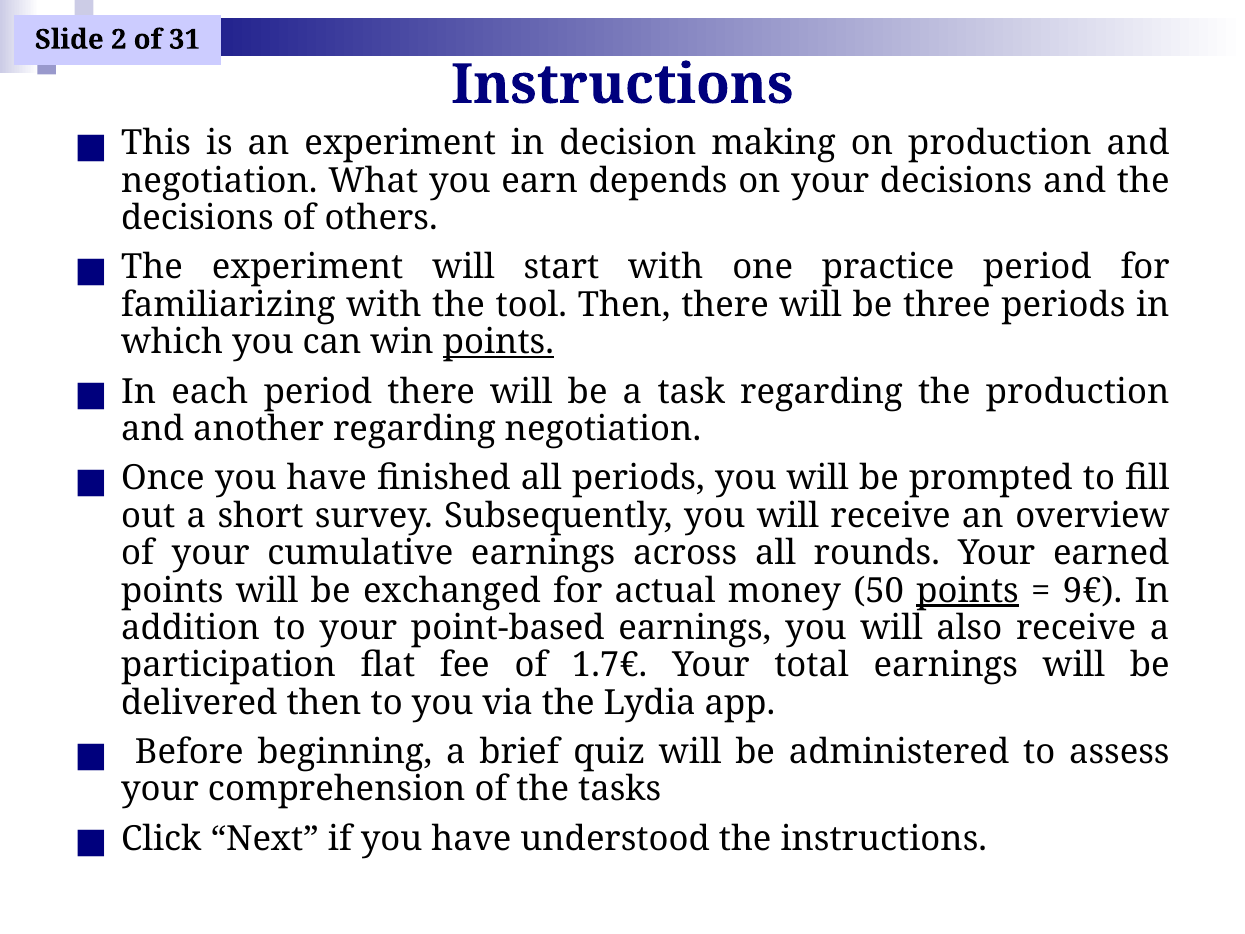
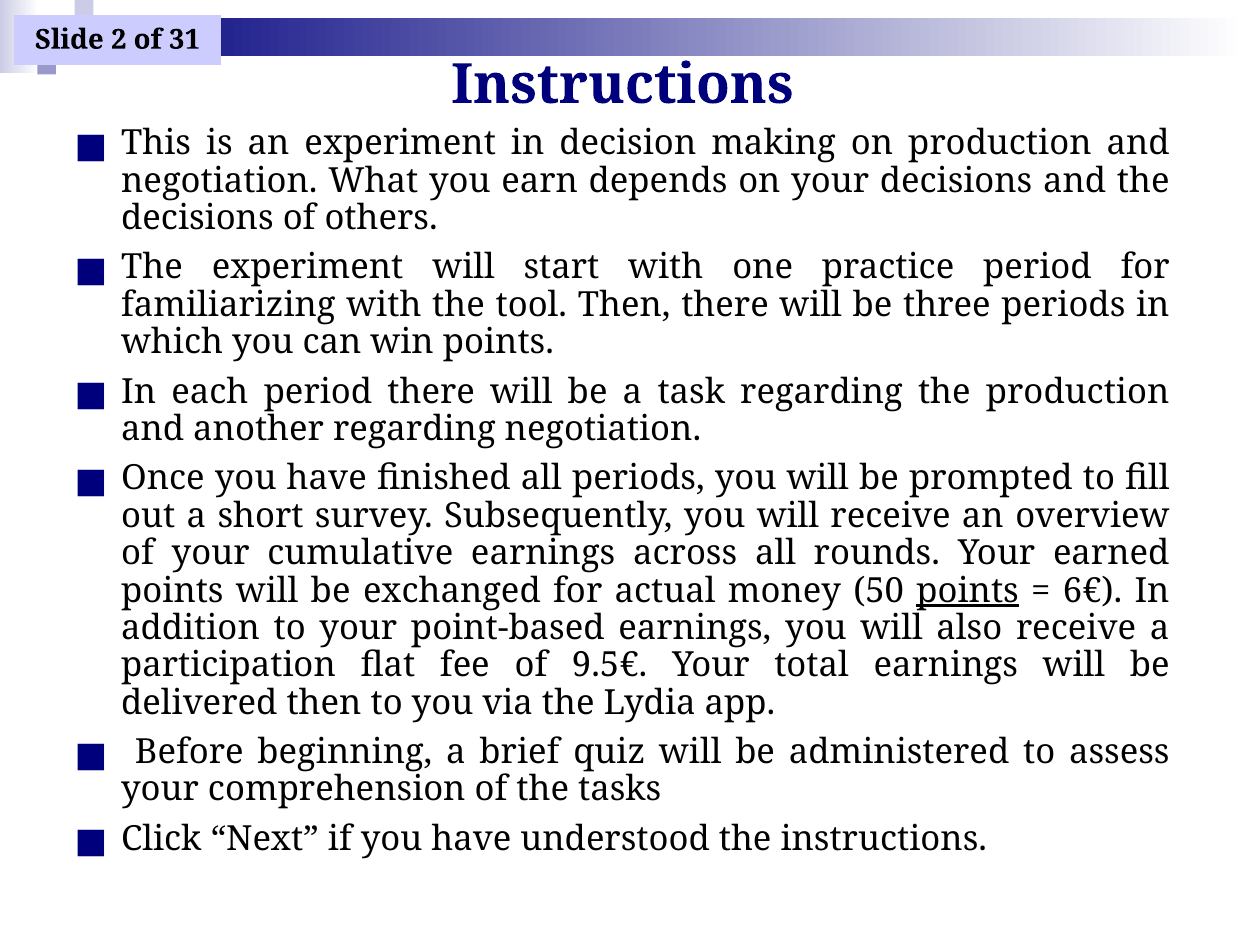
points underline: present -> none (498, 342)
9€: 9€ -> 6€ (1092, 590)
1.7€: 1.7€ -> 9.5€ (610, 665)
